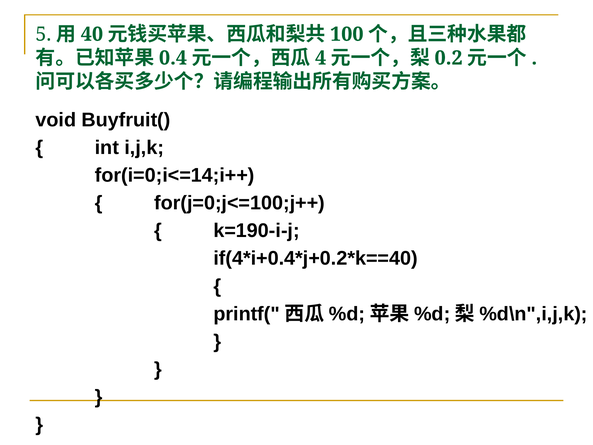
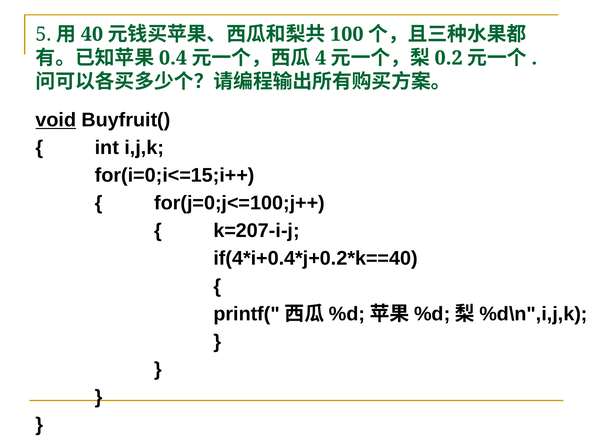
void underline: none -> present (56, 120)
for(i=0;i<=14;i++: for(i=0;i<=14;i++ -> for(i=0;i<=15;i++ (175, 175)
k=190-i-j: k=190-i-j -> k=207-i-j (257, 231)
